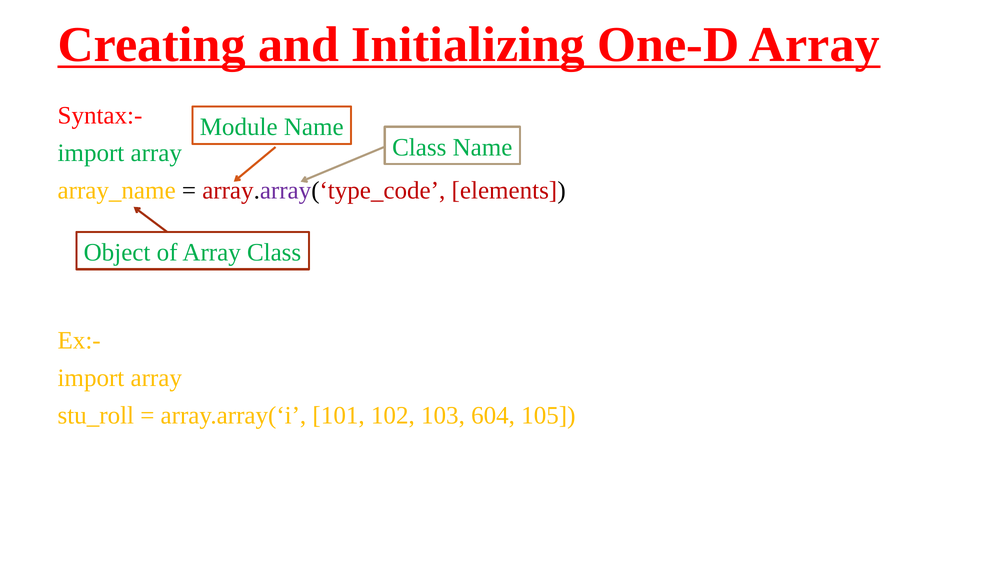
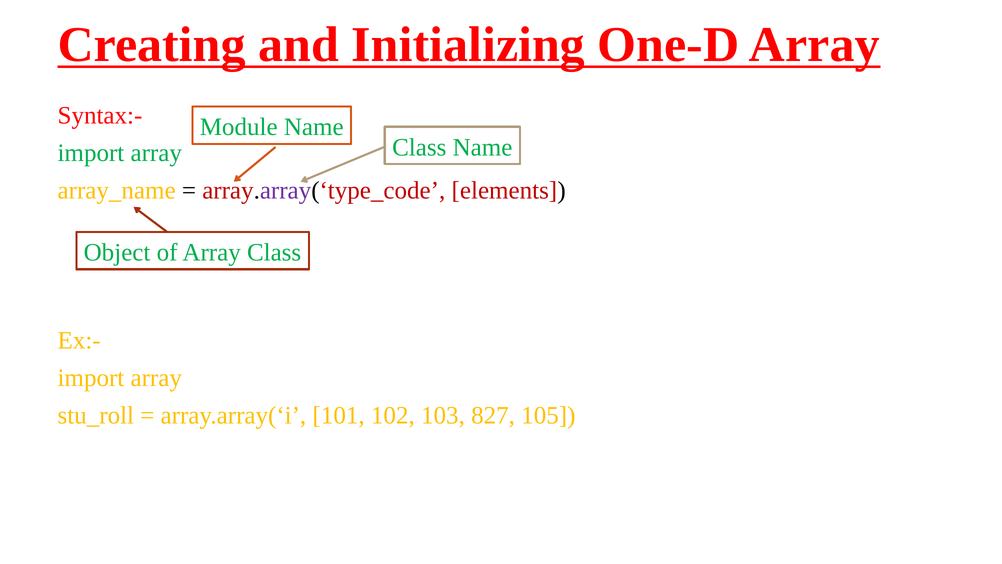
604: 604 -> 827 (493, 415)
